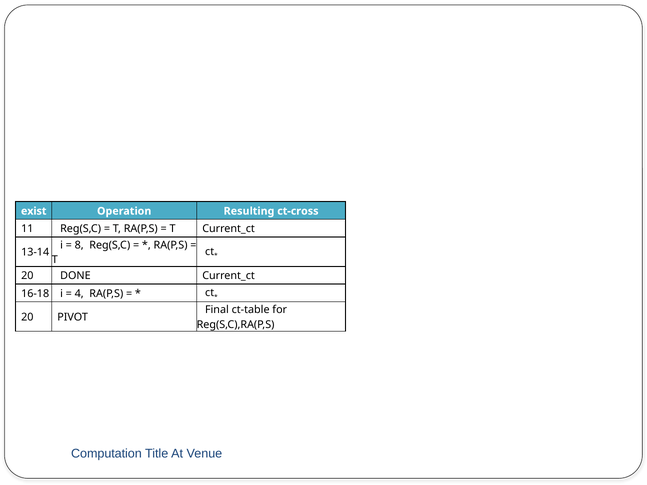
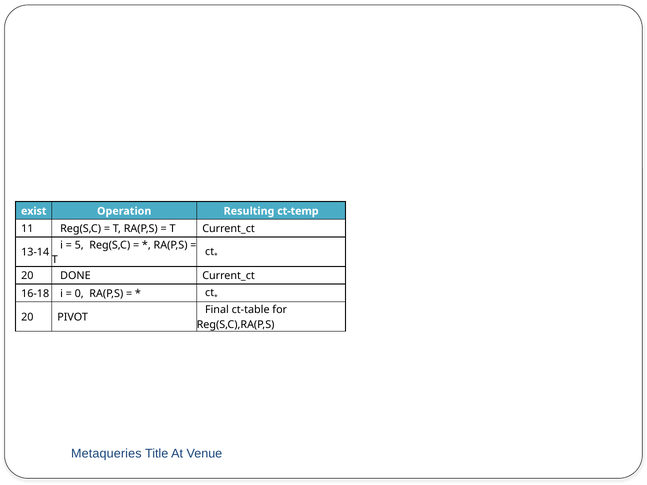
ct-cross: ct-cross -> ct-temp (298, 211)
8: 8 -> 5 (79, 245)
4: 4 -> 0 (79, 294)
Computation: Computation -> Metaqueries (106, 454)
